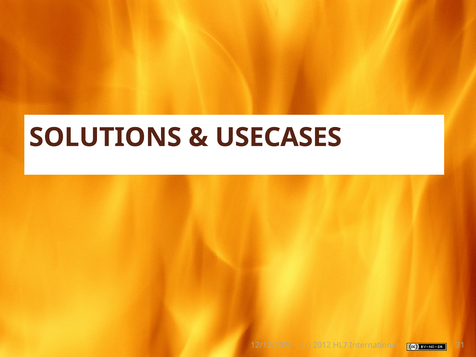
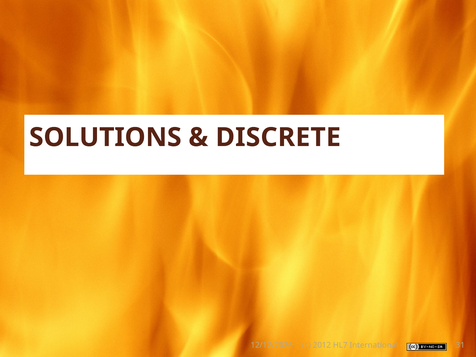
USECASES: USECASES -> DISCRETE (278, 137)
